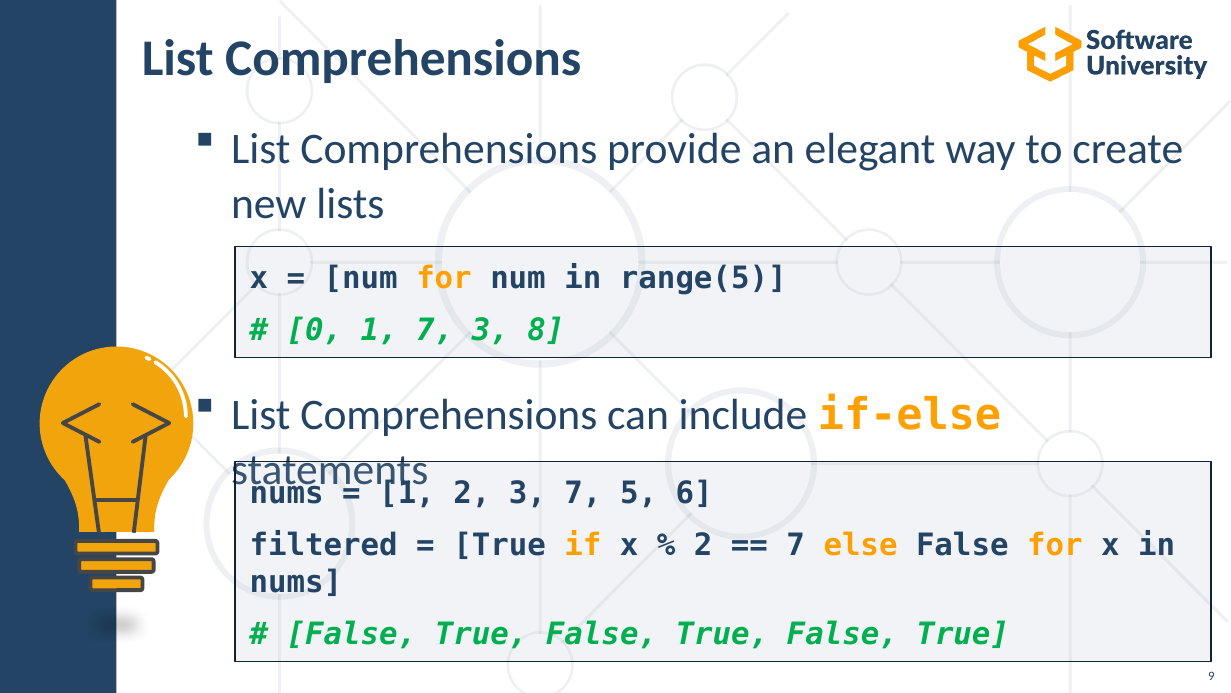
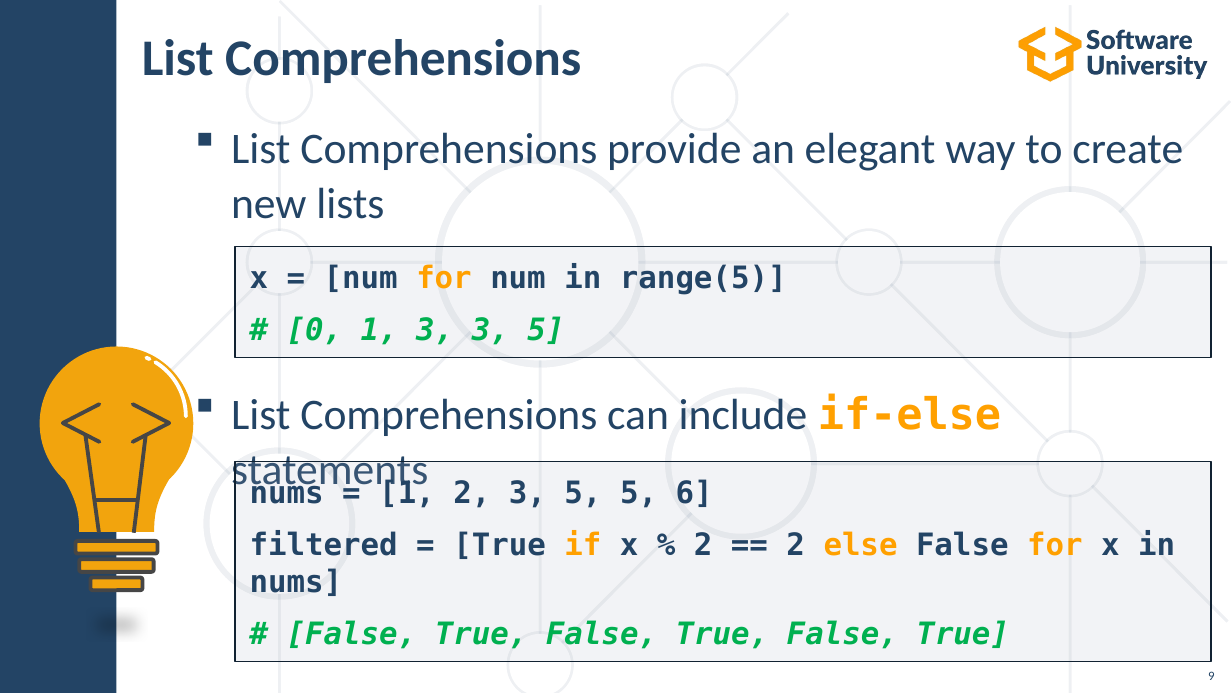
1 7: 7 -> 3 (435, 330)
8: 8 -> 5 (546, 330)
2 3 7: 7 -> 5 (583, 493)
7: 7 -> 2 (796, 545)
